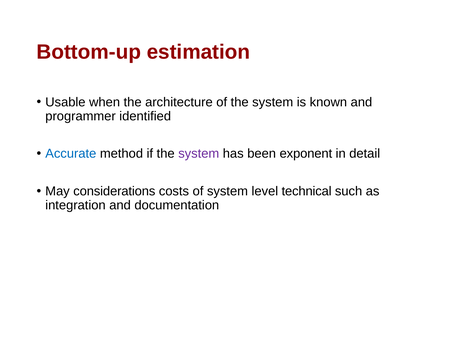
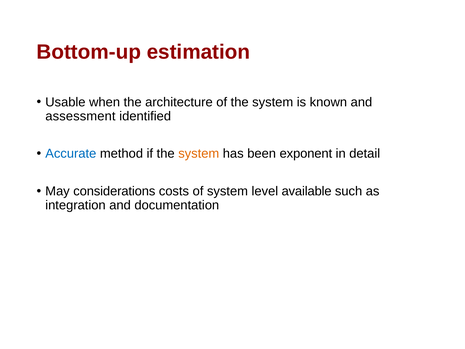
programmer: programmer -> assessment (80, 116)
system colour: purple -> orange (199, 154)
technical: technical -> available (307, 191)
